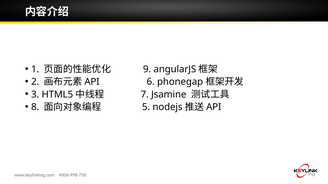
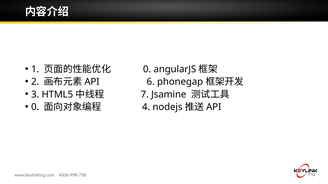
9: 9 -> 0 (147, 69)
8: 8 -> 0 (35, 107)
5: 5 -> 4 (146, 107)
